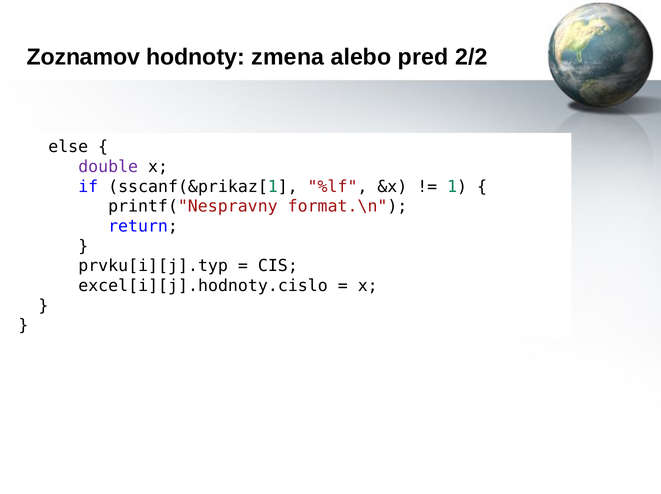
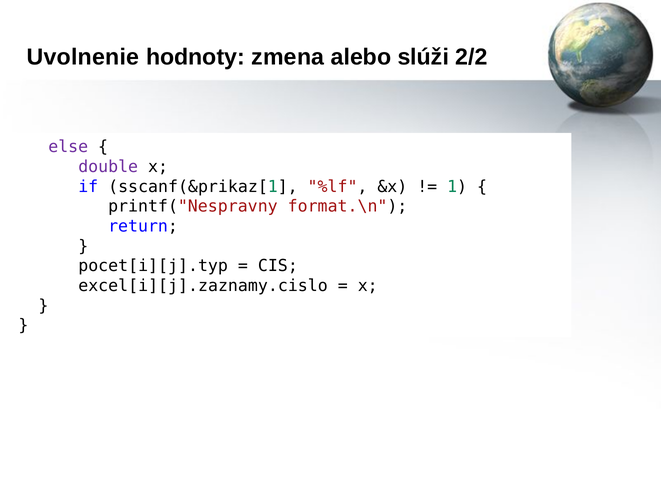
Zoznamov: Zoznamov -> Uvolnenie (83, 57)
pred: pred -> slúži (423, 57)
else colour: black -> purple (68, 147)
prvku[i][j].typ: prvku[i][j].typ -> pocet[i][j].typ (153, 266)
excel[i][j].hodnoty.cislo: excel[i][j].hodnoty.cislo -> excel[i][j].zaznamy.cislo (203, 286)
